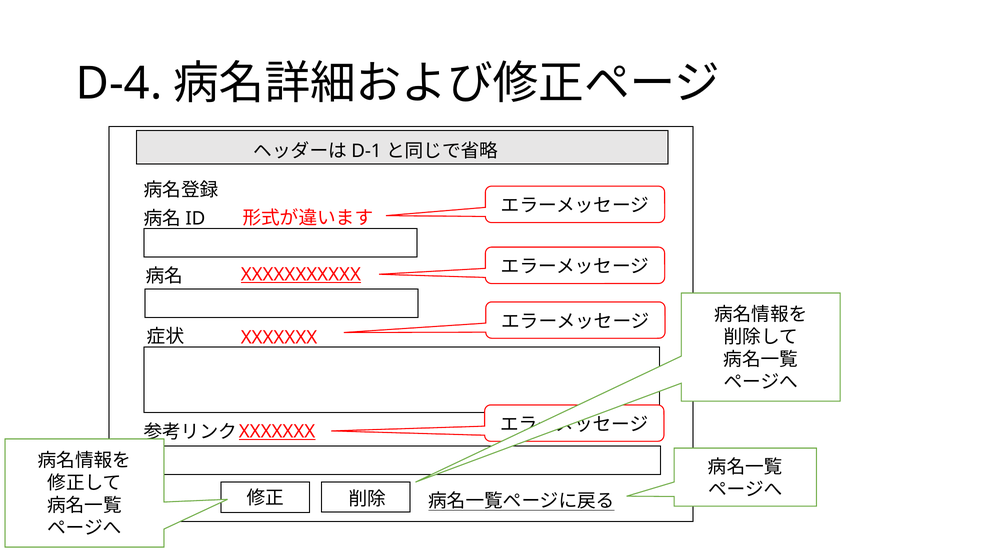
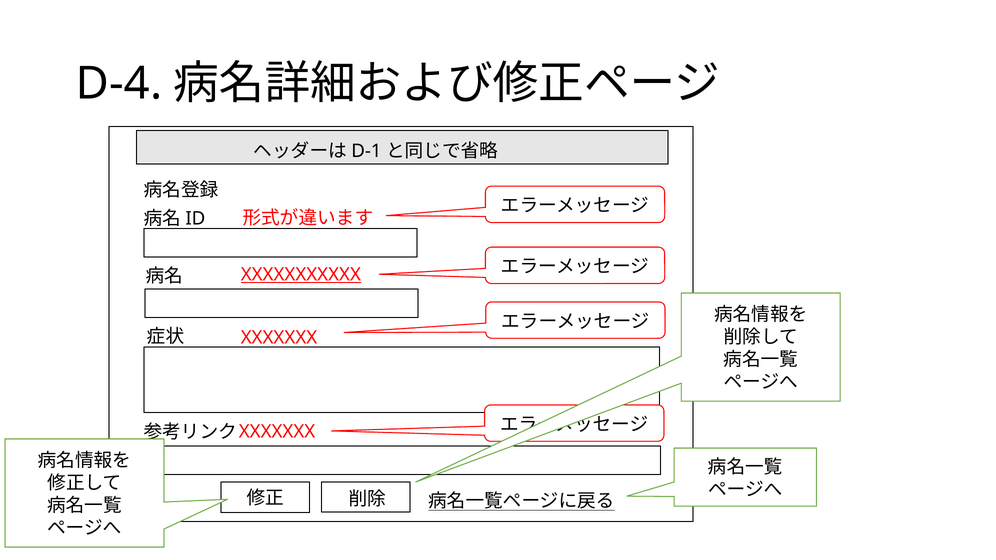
XXXXXXX underline: present -> none (277, 432)
